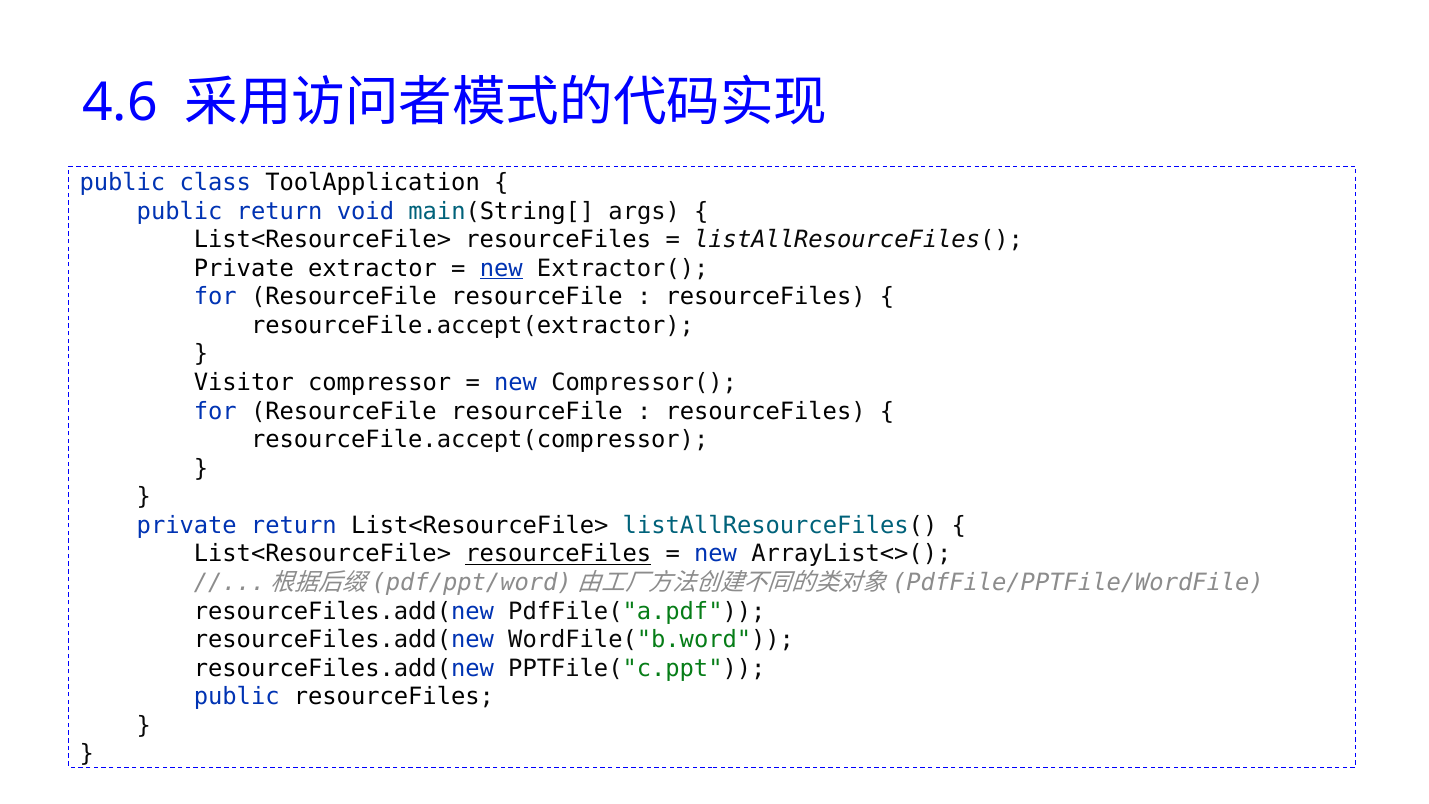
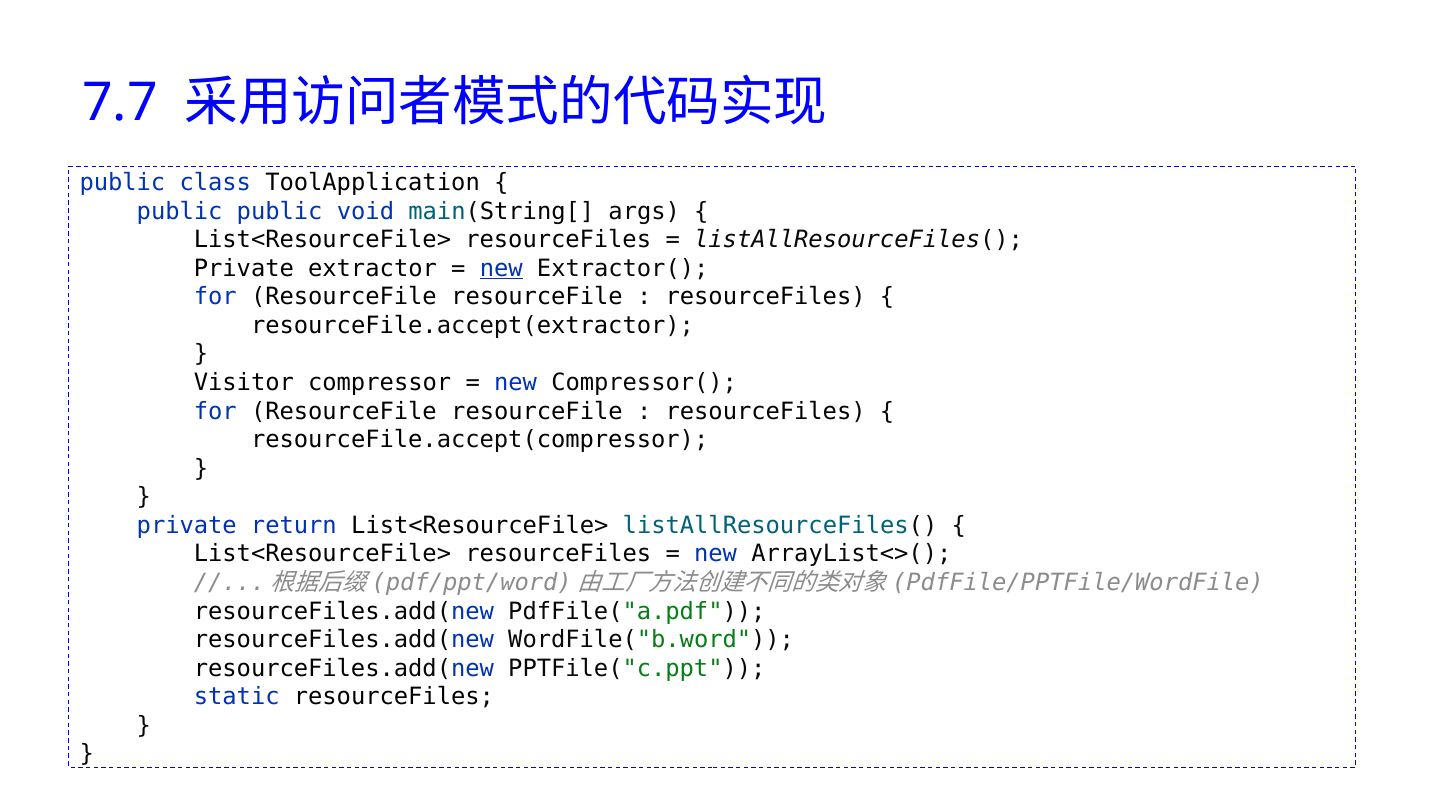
4.6: 4.6 -> 7.7 (120, 103)
public return: return -> public (280, 211)
resourceFiles underline: present -> none (558, 554)
public: public -> static (237, 697)
